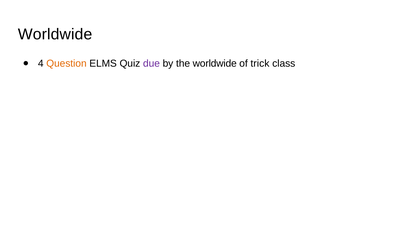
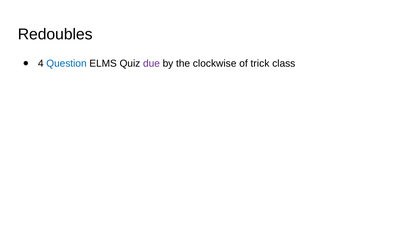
Worldwide: Worldwide -> Redoubles (55, 34)
Question colour: orange -> blue (66, 63)
the worldwide: worldwide -> clockwise (215, 63)
